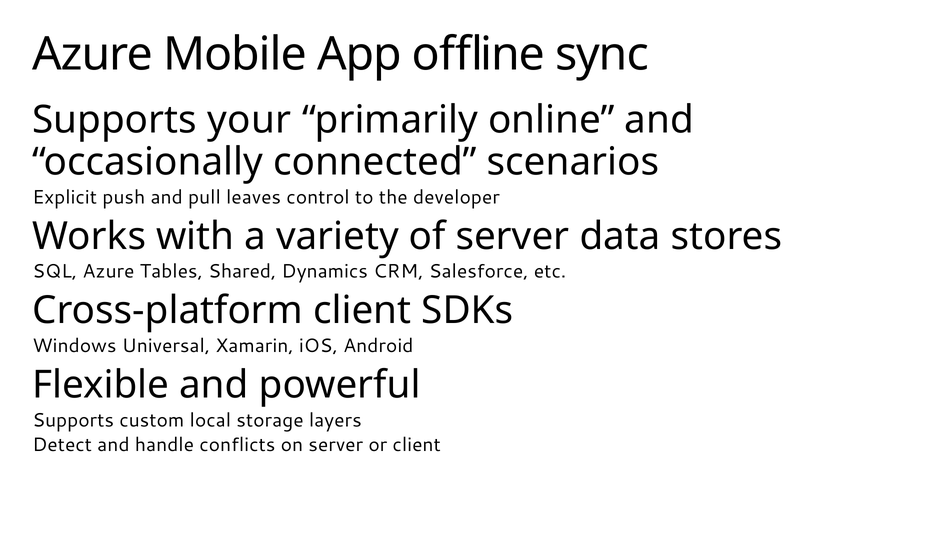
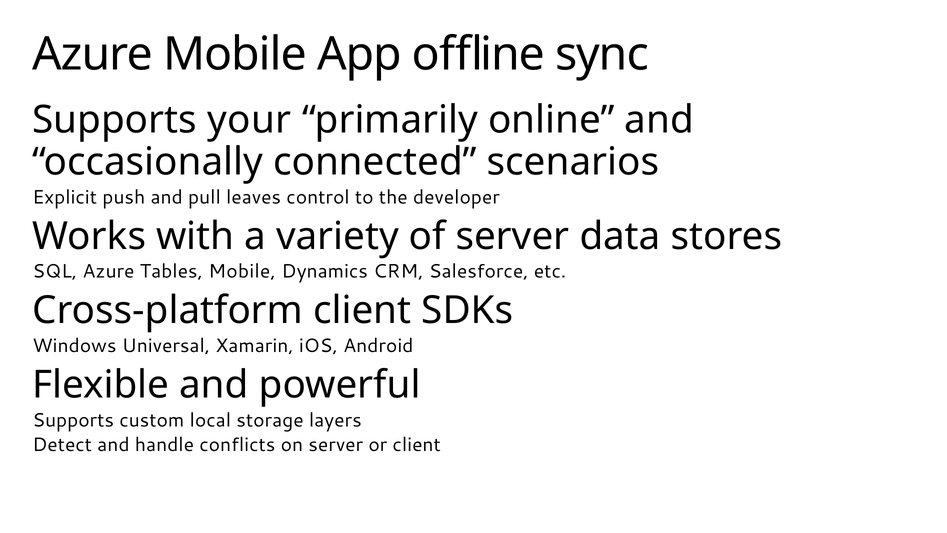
Tables Shared: Shared -> Mobile (242, 271)
